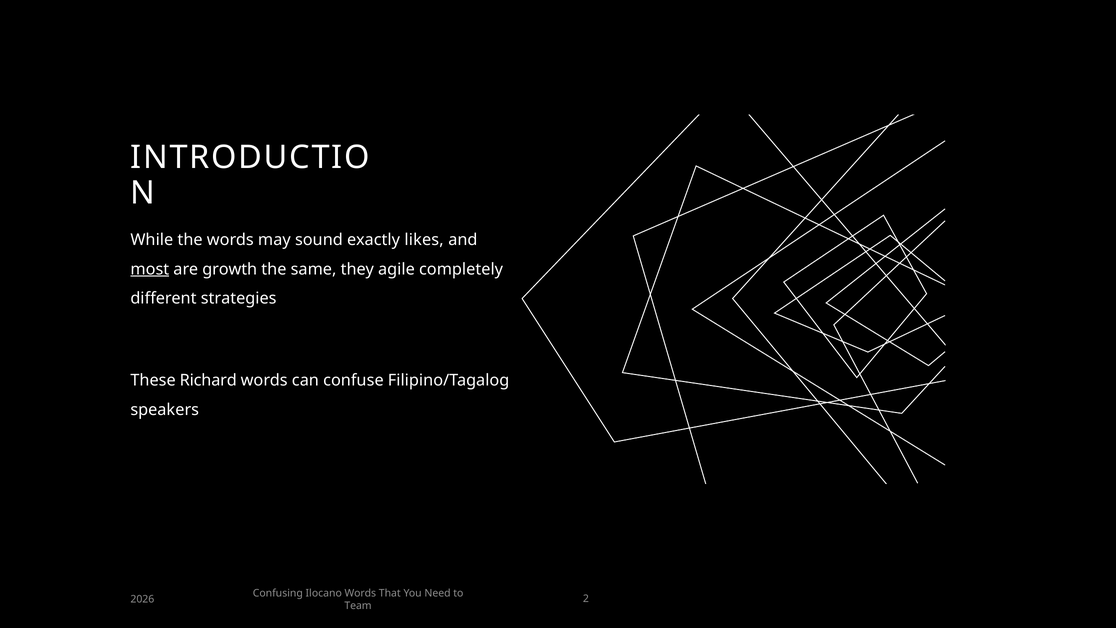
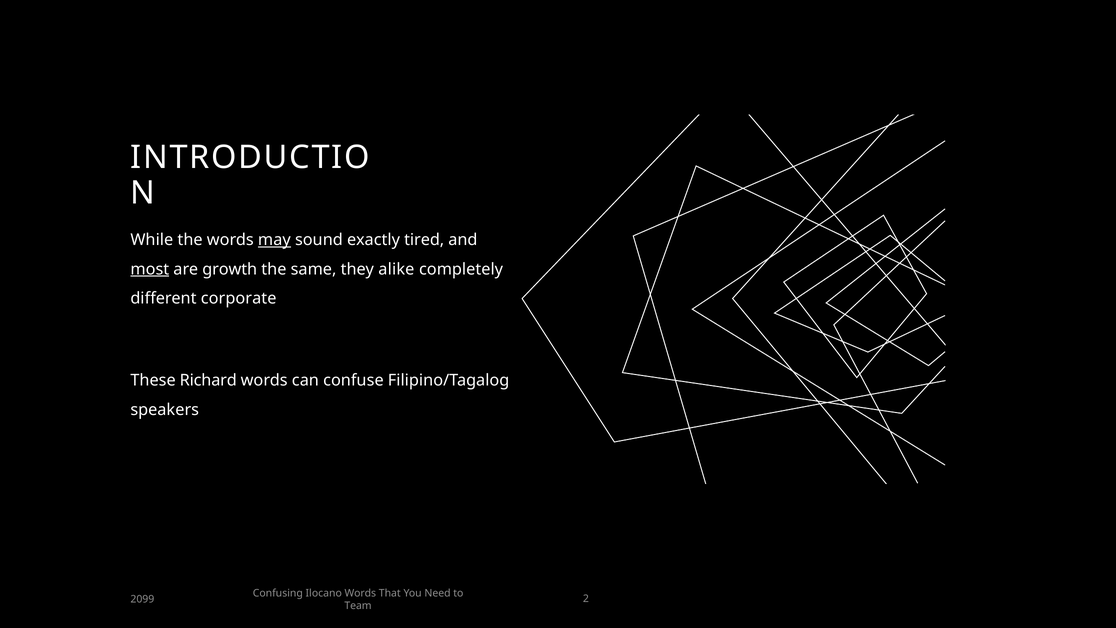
may underline: none -> present (274, 240)
likes: likes -> tired (424, 240)
agile: agile -> alike (396, 269)
strategies: strategies -> corporate (239, 298)
2026: 2026 -> 2099 (142, 599)
